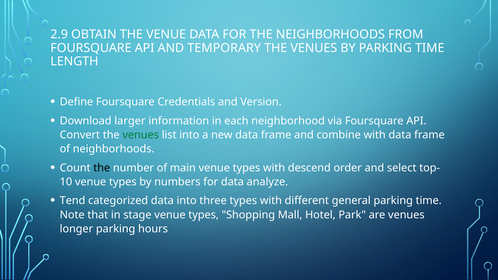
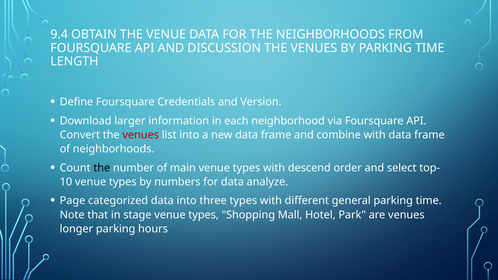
2.9: 2.9 -> 9.4 (59, 34)
TEMPORARY: TEMPORARY -> DISCUSSION (224, 48)
venues colour: green -> red (141, 135)
Tend: Tend -> Page (73, 201)
